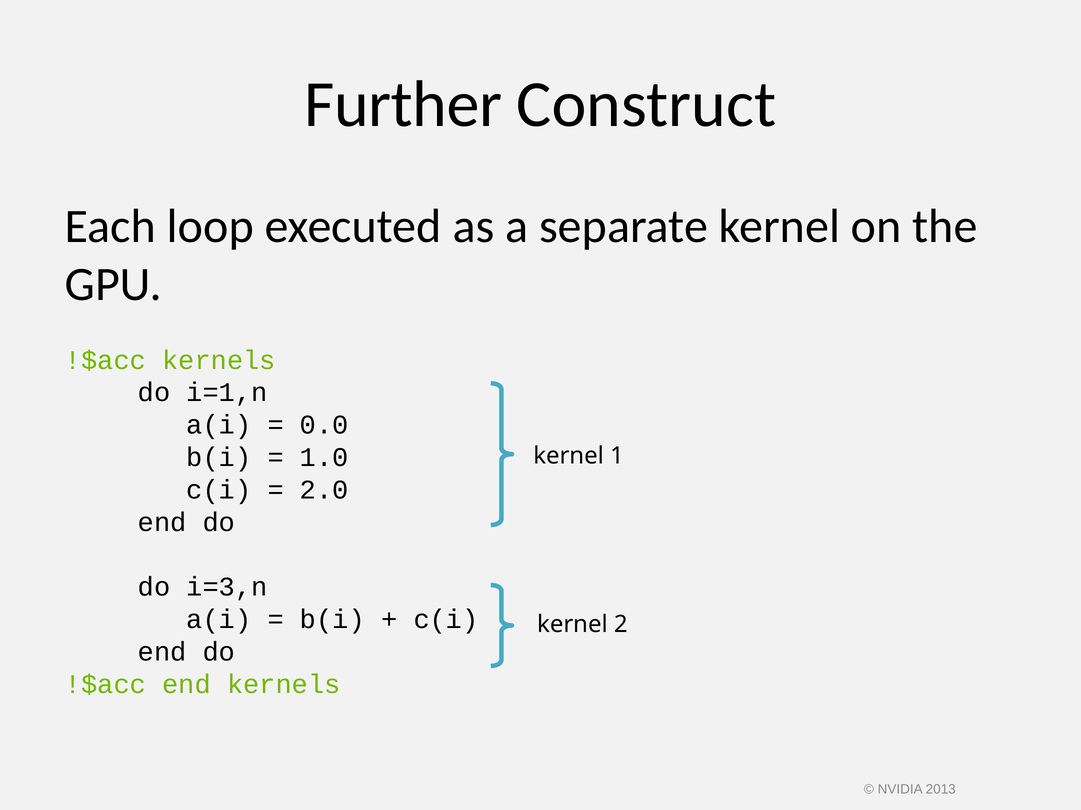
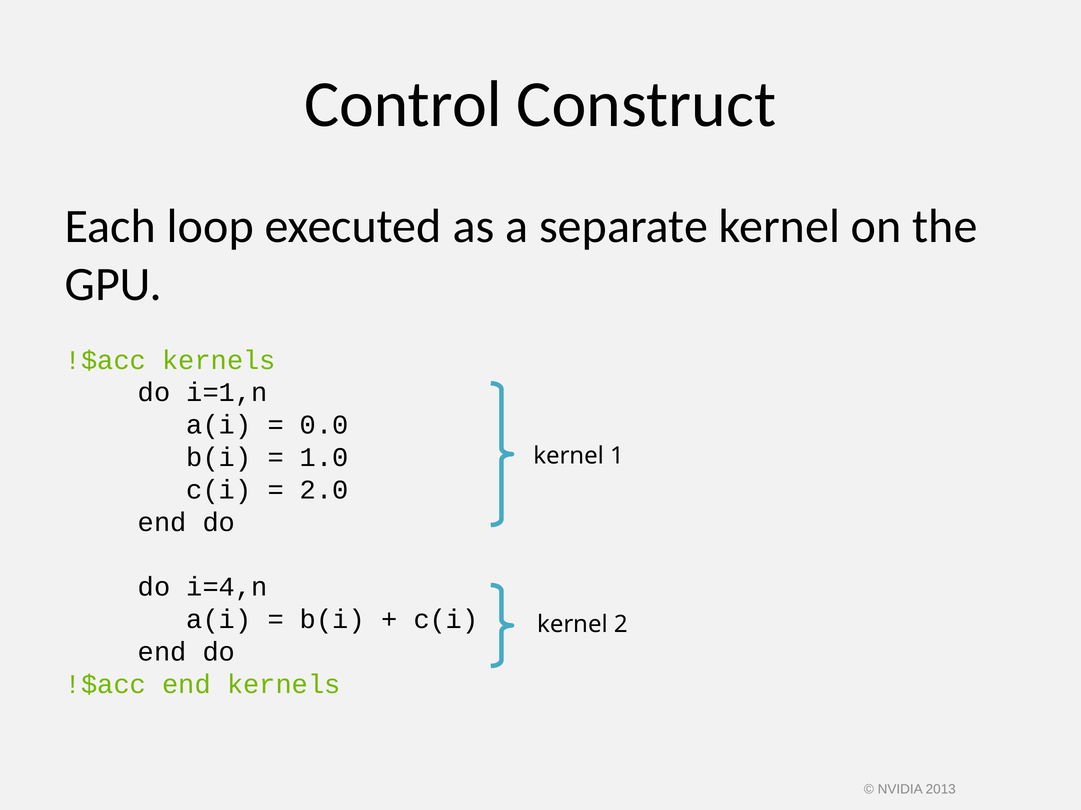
Further: Further -> Control (403, 105)
i=3,n: i=3,n -> i=4,n (227, 587)
